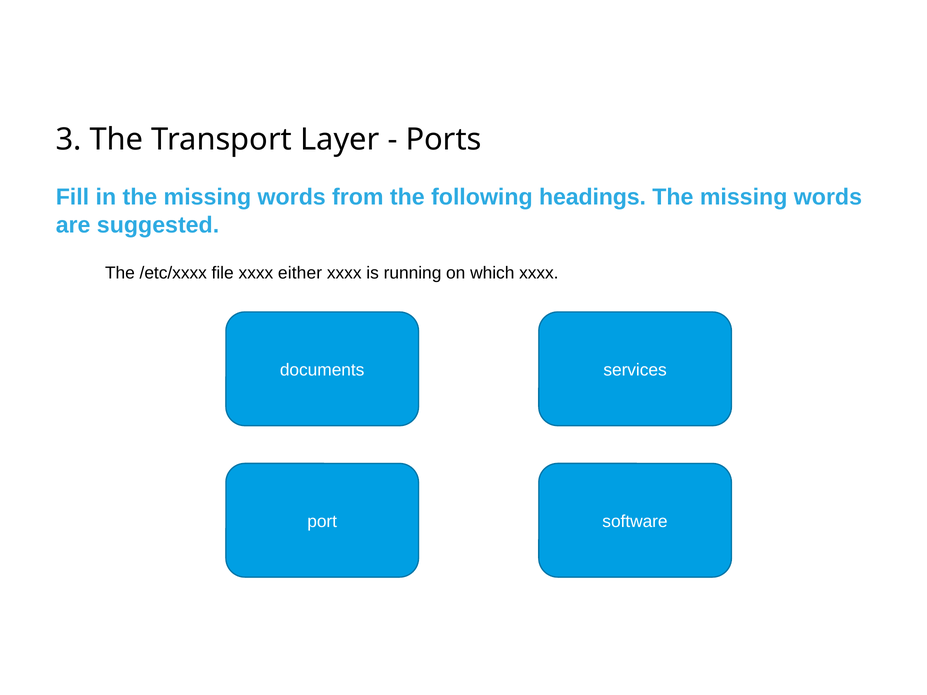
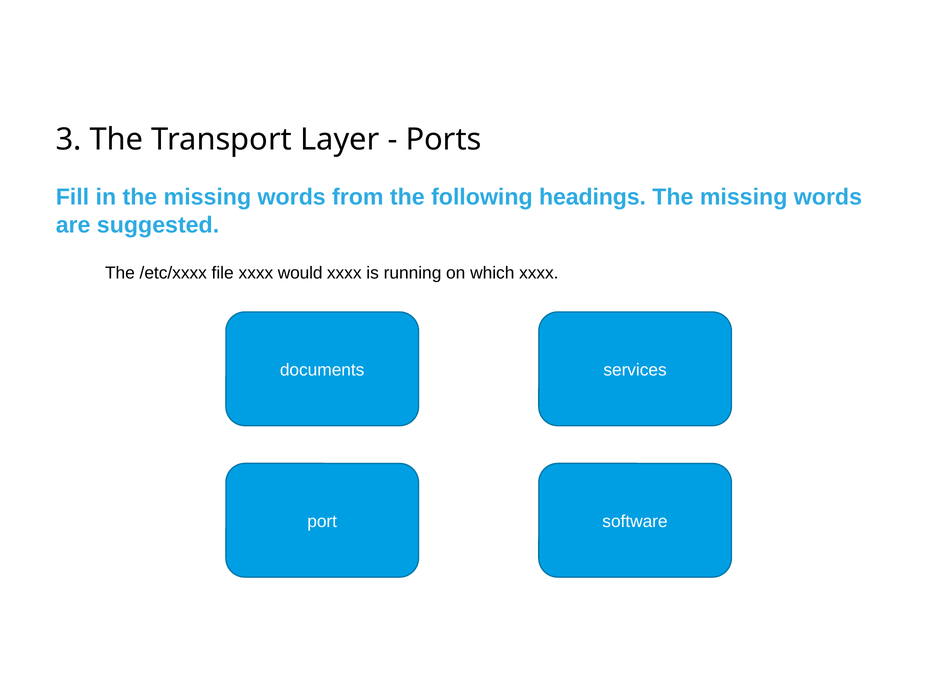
either: either -> would (300, 273)
